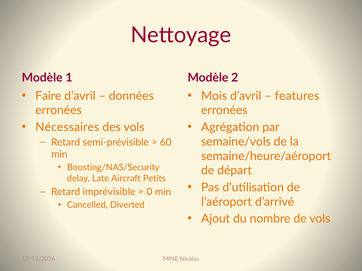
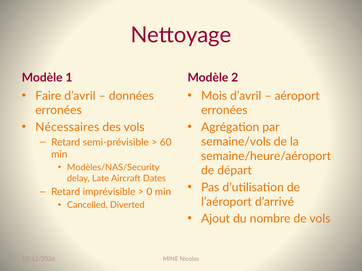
features: features -> aéroport (297, 96)
Boosting/NAS/Security: Boosting/NAS/Security -> Modèles/NAS/Security (113, 168)
Petits: Petits -> Dates (154, 179)
